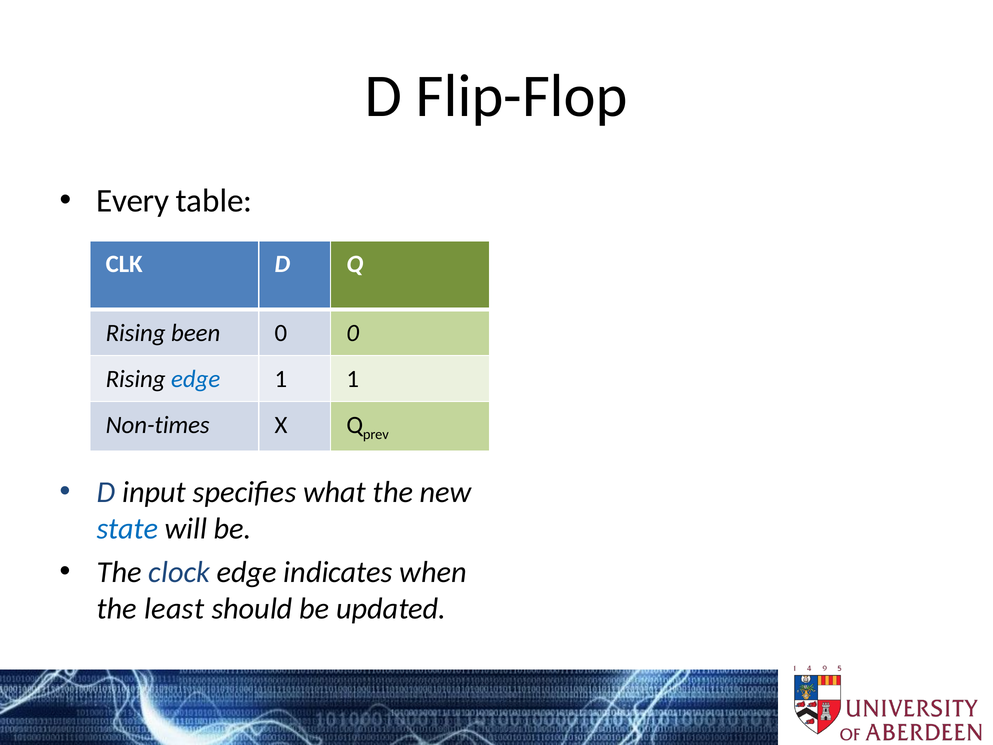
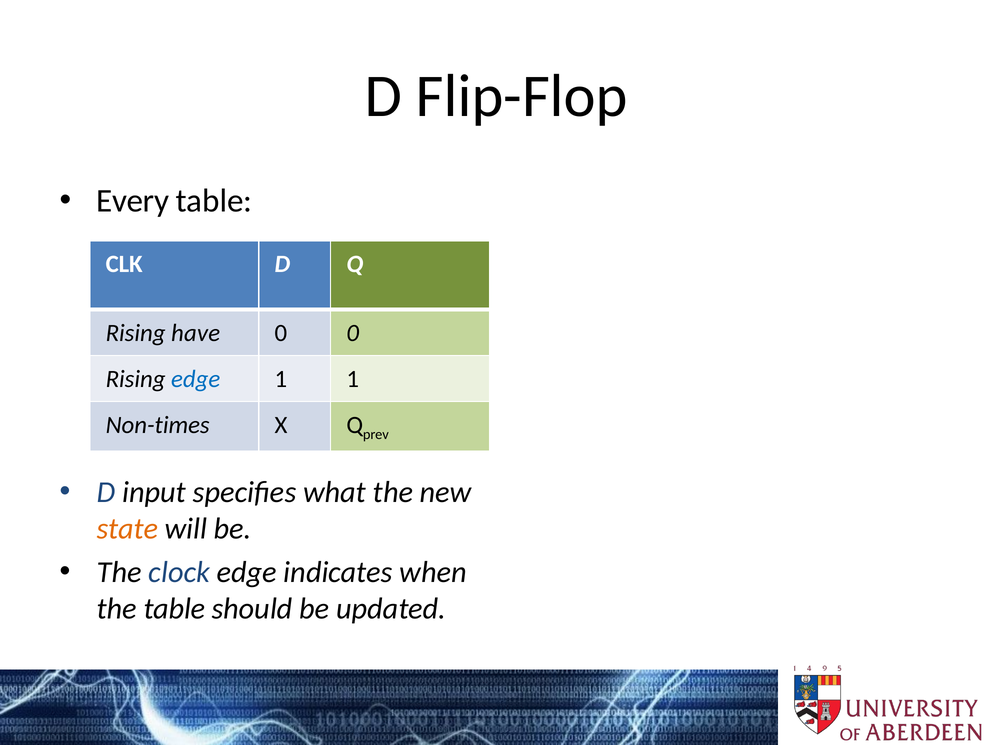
been: been -> have (196, 333)
state colour: blue -> orange (127, 528)
the least: least -> table (174, 608)
